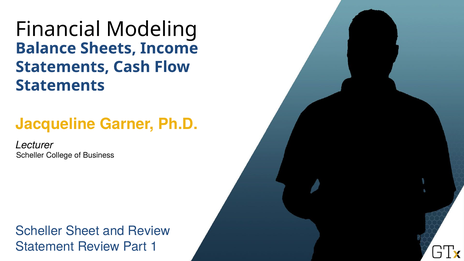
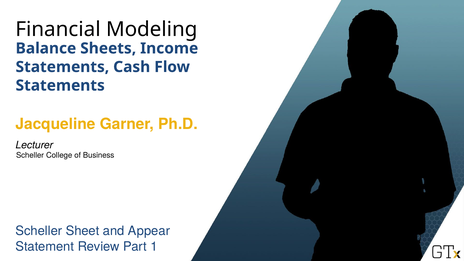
and Review: Review -> Appear (149, 231)
